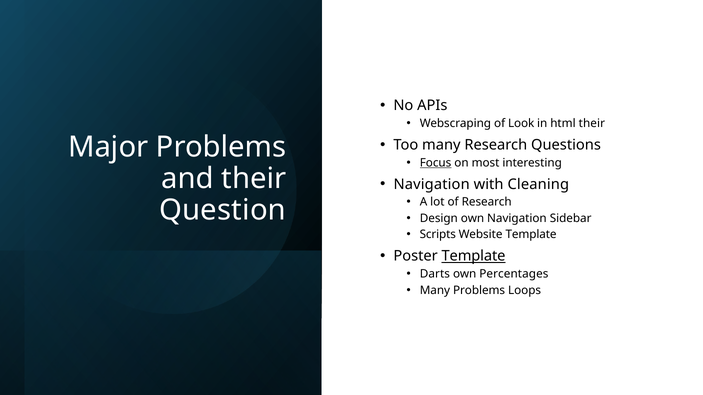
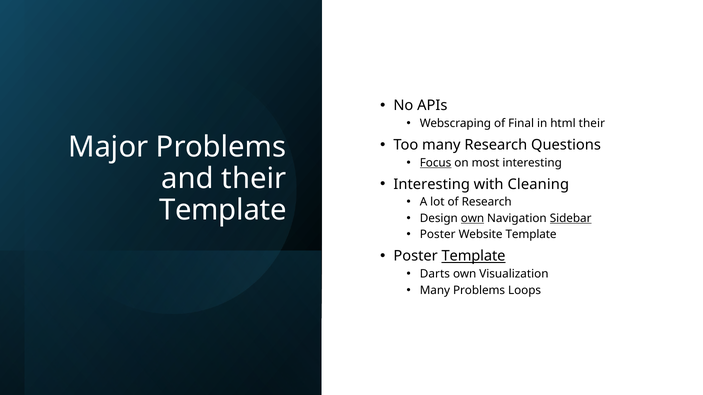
Look: Look -> Final (521, 123)
Navigation: Navigation -> Interesting (432, 184)
Question: Question -> Template (223, 211)
own underline: none -> present (473, 219)
Sidebar underline: none -> present (571, 219)
Scripts: Scripts -> Poster (438, 235)
Percentages: Percentages -> Visualization (514, 274)
